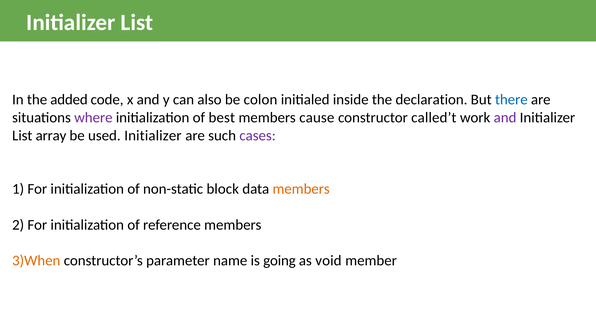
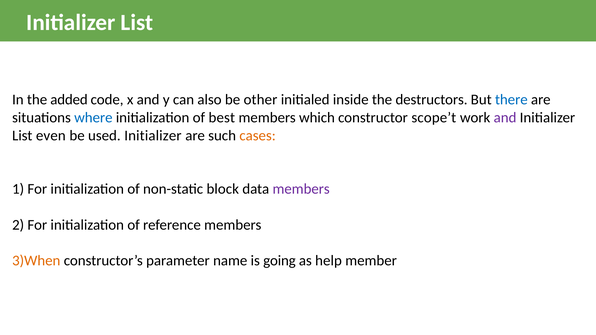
colon: colon -> other (260, 100)
declaration: declaration -> destructors (432, 100)
where colour: purple -> blue (93, 118)
cause: cause -> which (317, 118)
called’t: called’t -> scope’t (434, 118)
array: array -> even (51, 136)
cases colour: purple -> orange (258, 136)
members colour: orange -> purple (301, 189)
void: void -> help (328, 261)
